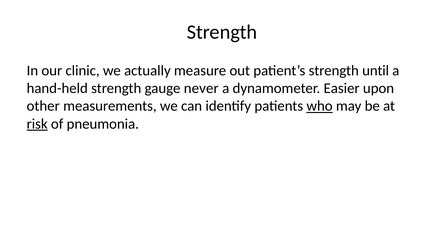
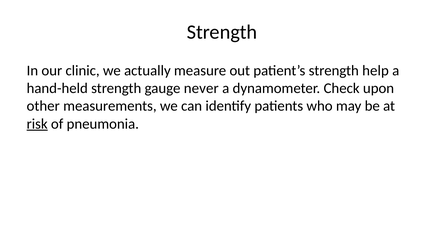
until: until -> help (375, 70)
Easier: Easier -> Check (342, 88)
who underline: present -> none (320, 106)
